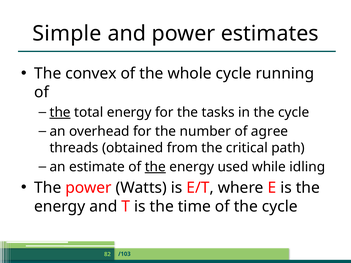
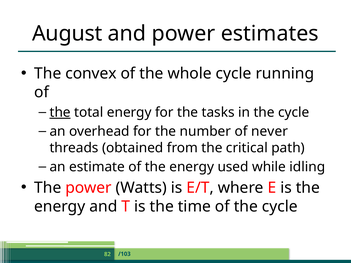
Simple: Simple -> August (67, 34)
agree: agree -> never (270, 132)
the underline: present -> none (155, 167)
